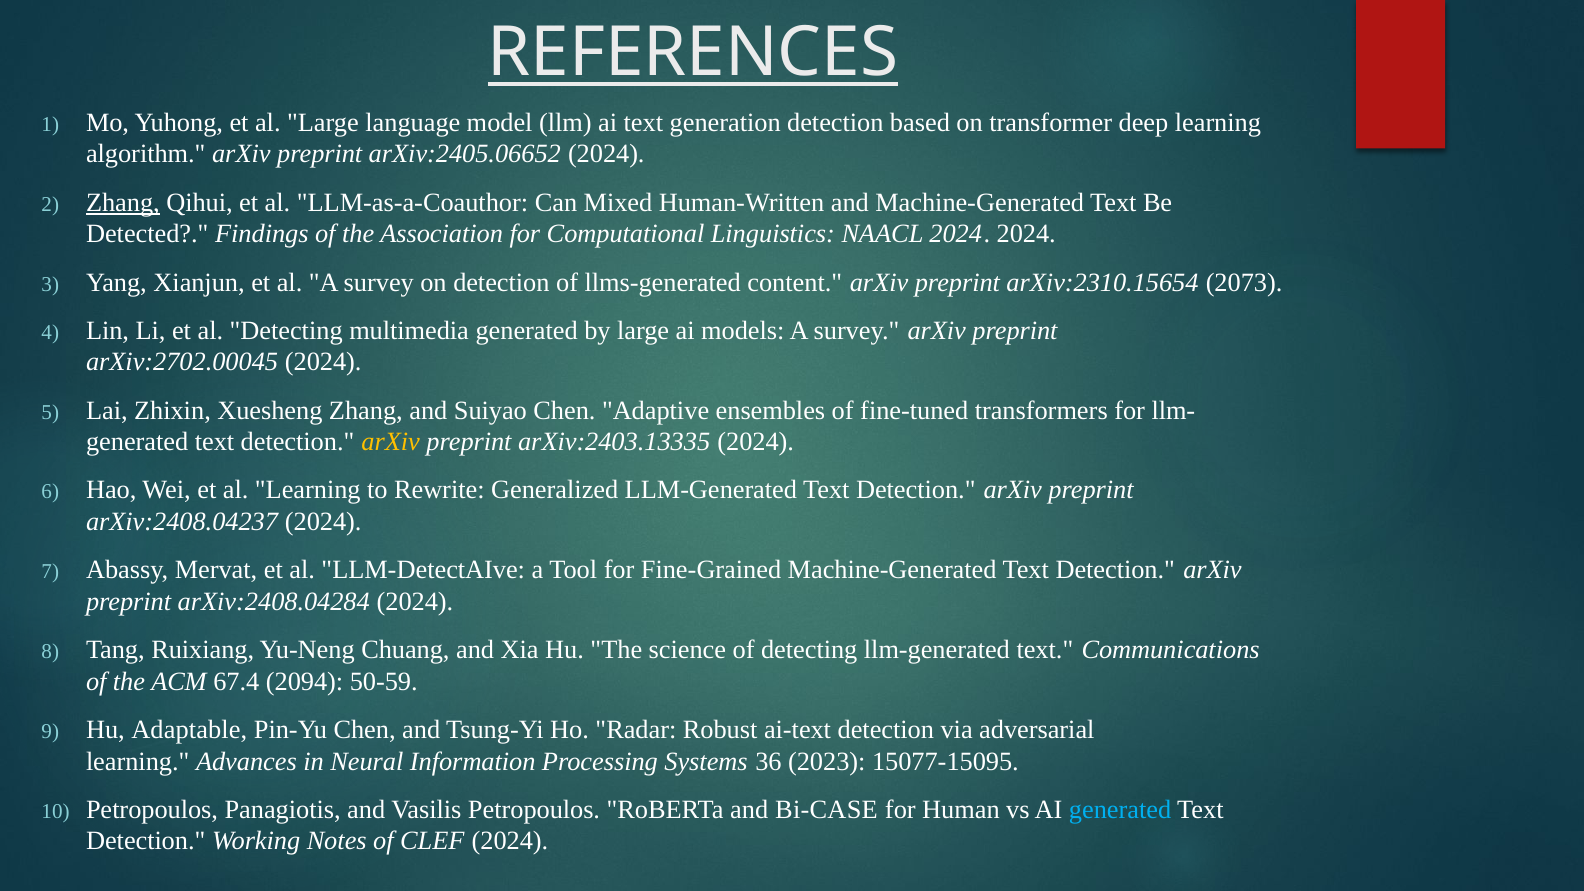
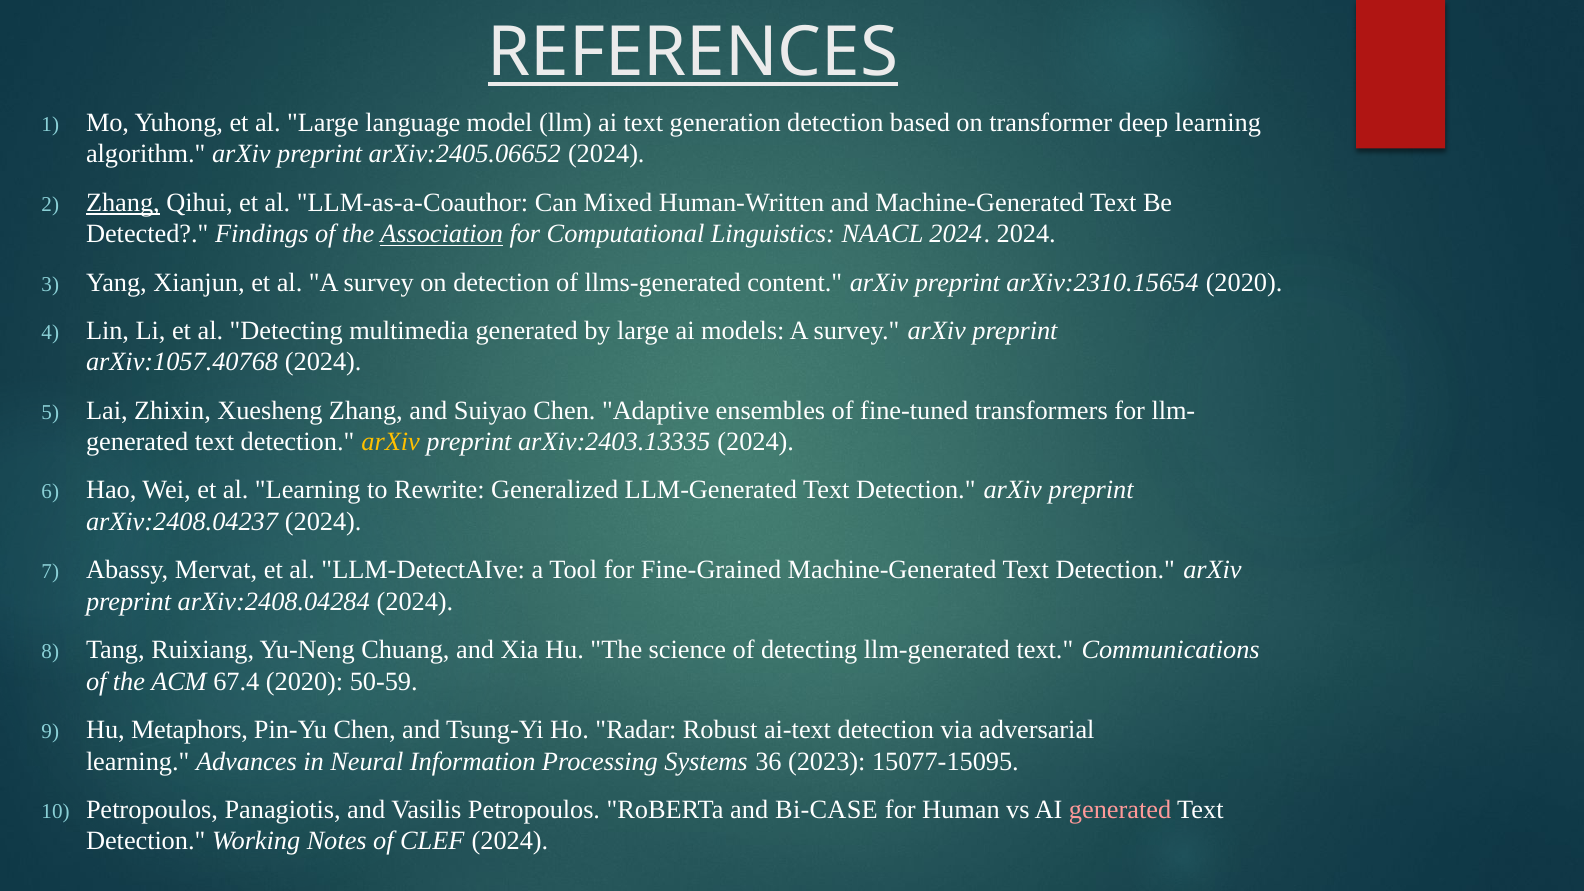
Association underline: none -> present (442, 234)
arXiv:2310.15654 2073: 2073 -> 2020 (1244, 282)
arXiv:2702.00045: arXiv:2702.00045 -> arXiv:1057.40768 (182, 362)
67.4 2094: 2094 -> 2020 (305, 681)
Adaptable: Adaptable -> Metaphors (190, 730)
generated colour: light blue -> pink (1120, 810)
